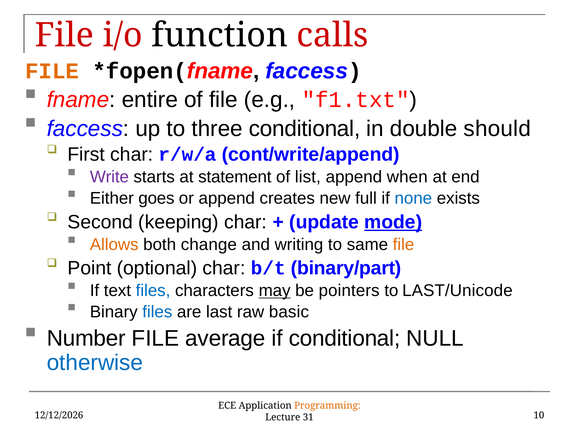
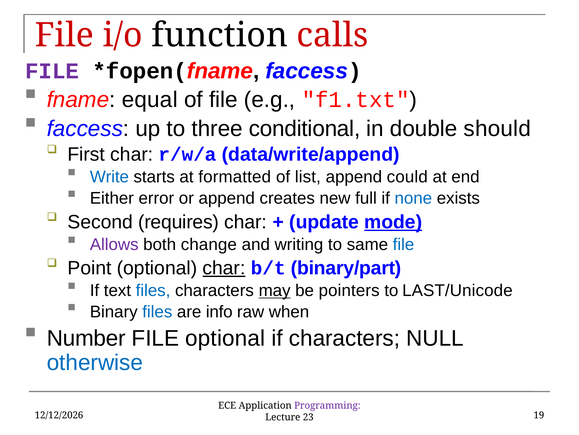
FILE colour: orange -> purple (52, 71)
entire: entire -> equal (150, 100)
cont/write/append: cont/write/append -> data/write/append (311, 154)
Write colour: purple -> blue (109, 177)
statement: statement -> formatted (235, 177)
when: when -> could (407, 177)
goes: goes -> error (156, 198)
keeping: keeping -> requires (179, 222)
Allows colour: orange -> purple (114, 244)
file colour: orange -> blue (403, 244)
char underline: none -> present (224, 268)
last: last -> info (219, 311)
basic: basic -> when (289, 311)
FILE average: average -> optional (225, 338)
if conditional: conditional -> characters (344, 338)
Programming colour: orange -> purple (327, 405)
10: 10 -> 19 (539, 415)
31: 31 -> 23 (308, 417)
